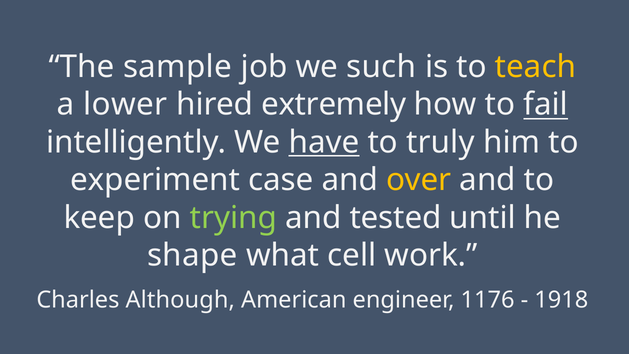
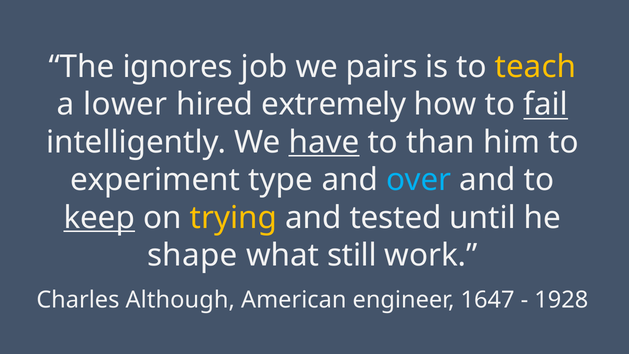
sample: sample -> ignores (178, 67)
such: such -> pairs (382, 67)
truly: truly -> than (440, 142)
case: case -> type (281, 180)
over colour: yellow -> light blue (419, 180)
keep underline: none -> present (99, 218)
trying colour: light green -> yellow (233, 218)
cell: cell -> still (352, 255)
1176: 1176 -> 1647 (488, 300)
1918: 1918 -> 1928 (561, 300)
